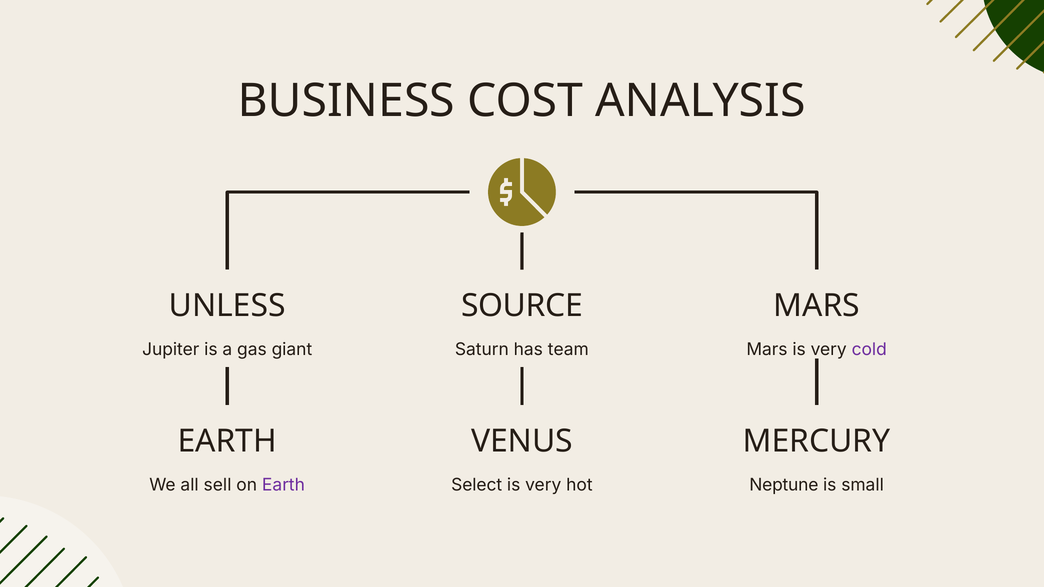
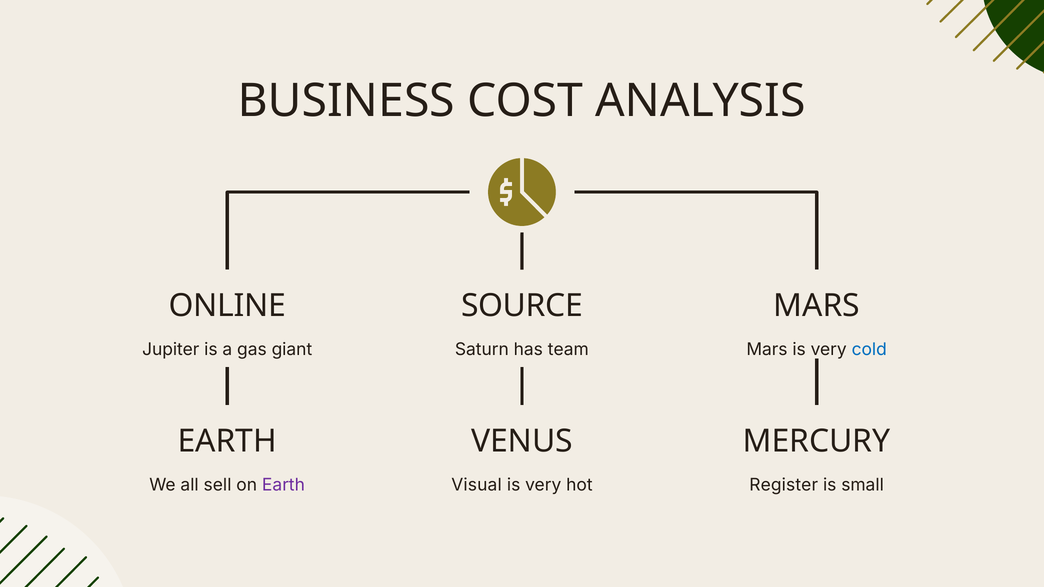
UNLESS: UNLESS -> ONLINE (227, 306)
cold colour: purple -> blue (869, 350)
Select: Select -> Visual (477, 485)
Neptune: Neptune -> Register (784, 485)
